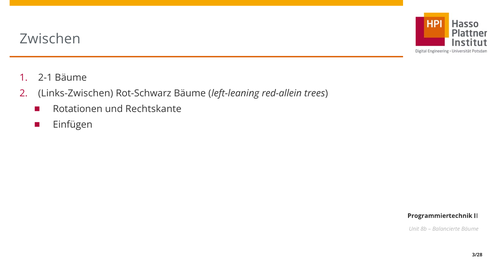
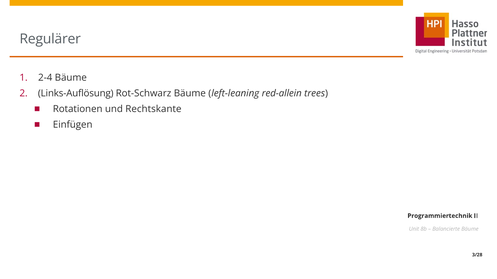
Zwischen: Zwischen -> Regulärer (50, 39)
2-1: 2-1 -> 2-4 (45, 78)
Links-Zwischen: Links-Zwischen -> Links-Auflösung (76, 94)
